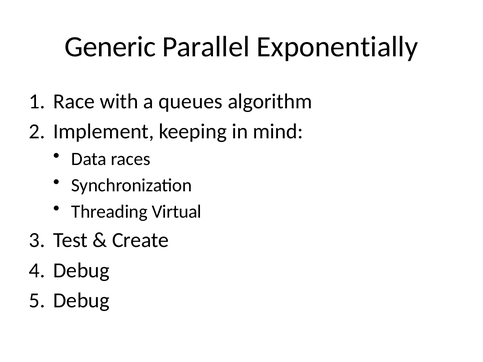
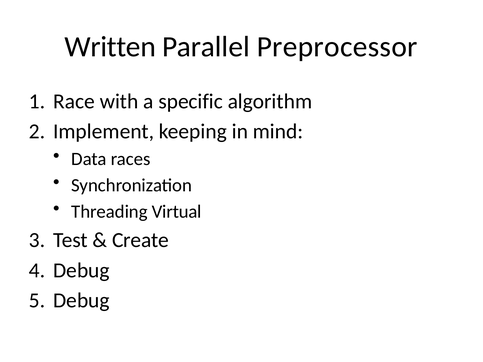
Generic: Generic -> Written (110, 47)
Exponentially: Exponentially -> Preprocessor (337, 47)
queues: queues -> specific (191, 101)
